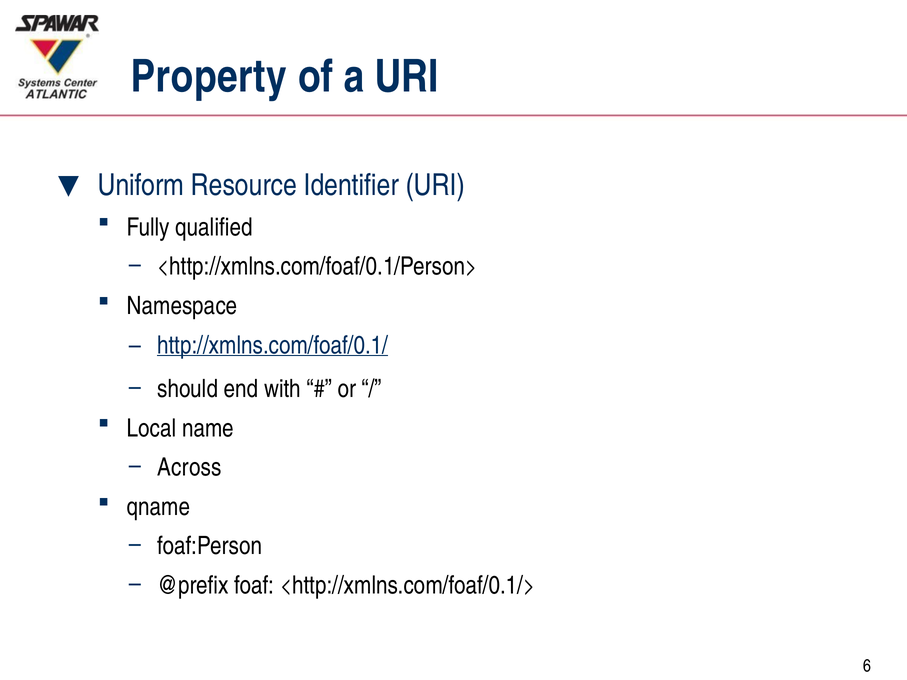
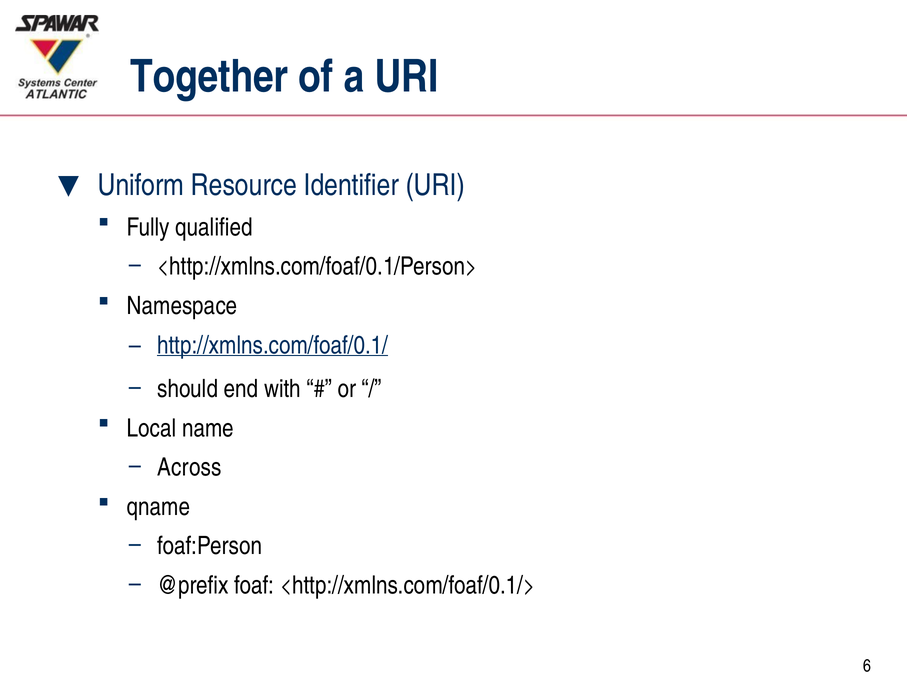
Property: Property -> Together (209, 77)
